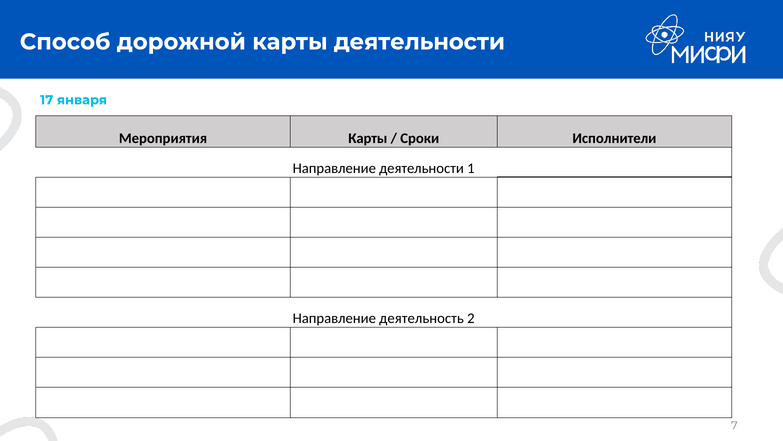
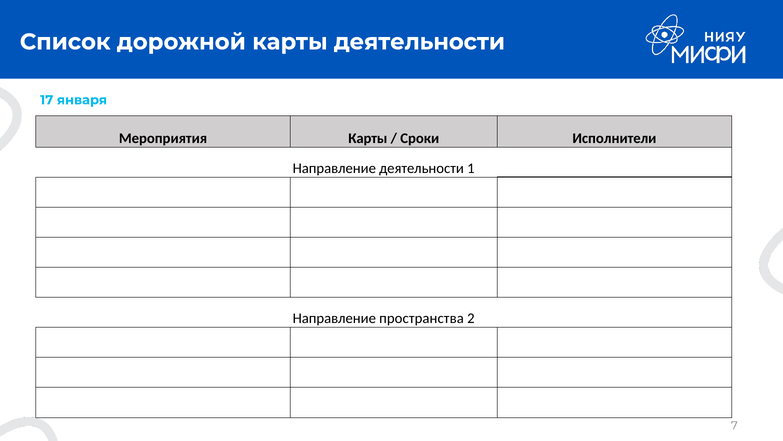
Способ: Способ -> Список (65, 42)
деятельность: деятельность -> пространства (421, 318)
